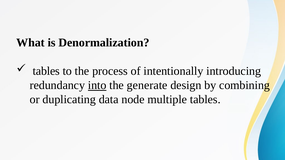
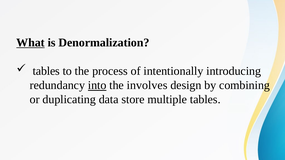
What underline: none -> present (31, 43)
generate: generate -> involves (147, 85)
node: node -> store (133, 100)
